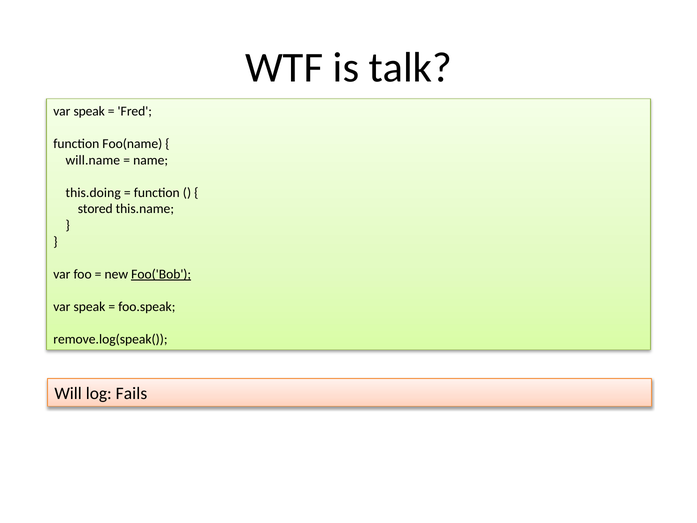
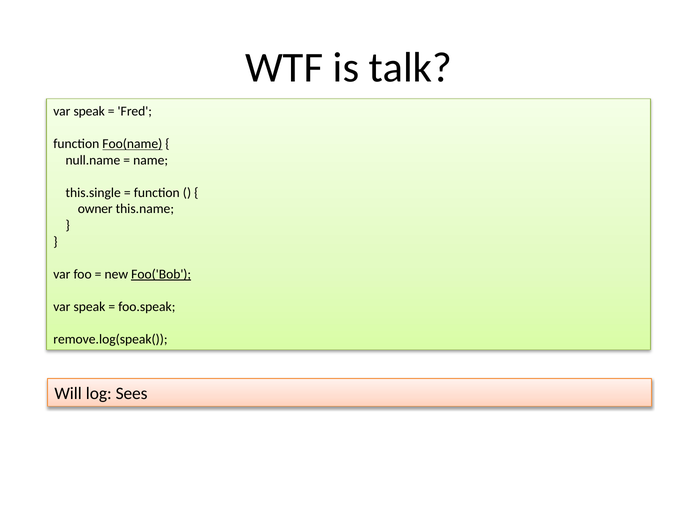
Foo(name underline: none -> present (132, 144)
will.name: will.name -> null.name (93, 160)
this.doing: this.doing -> this.single (93, 193)
stored: stored -> owner (95, 209)
Fails: Fails -> Sees (132, 394)
